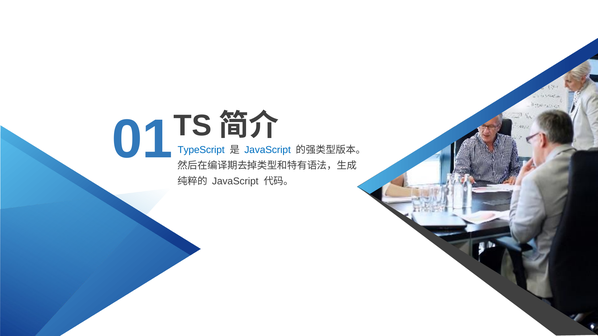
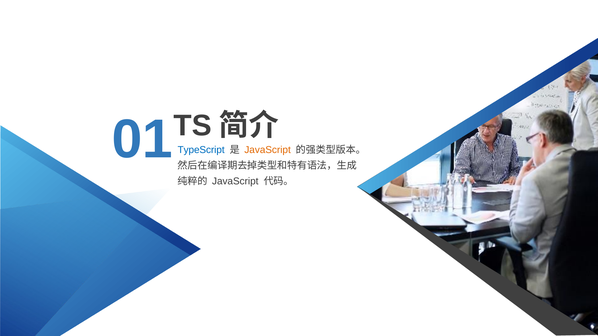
JavaScript colour: blue -> orange (268, 150)
